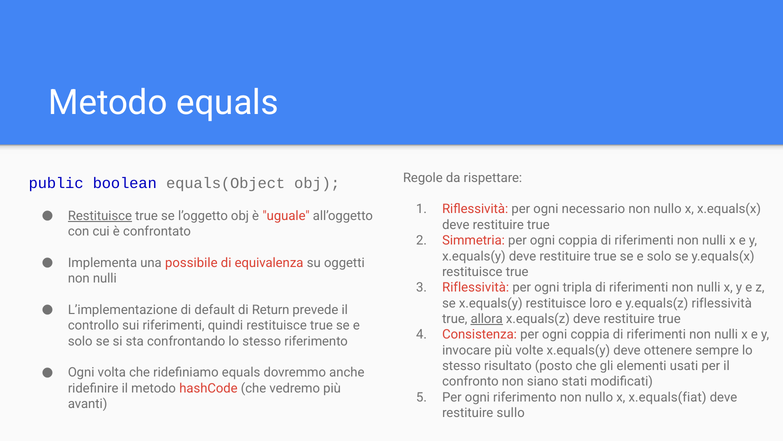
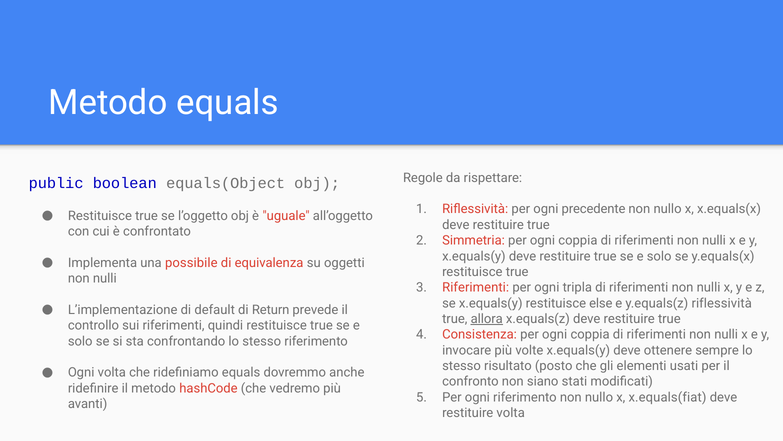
necessario: necessario -> precedente (594, 209)
Restituisce underline: present -> none (100, 216)
Riflessività: Riflessività -> Riferimenti (476, 287)
loro: loro -> else (601, 303)
restituire sullo: sullo -> volta (511, 413)
